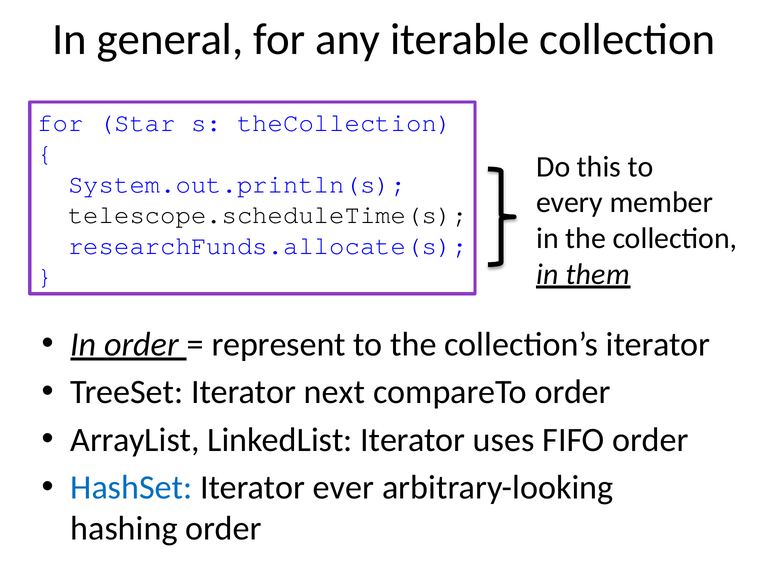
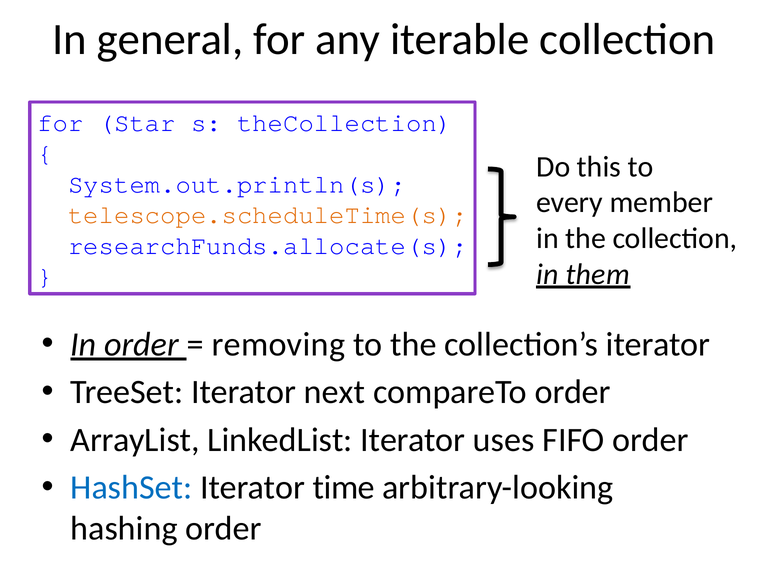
telescope.scheduleTime(s colour: black -> orange (268, 215)
represent: represent -> removing (278, 344)
ever: ever -> time (344, 488)
